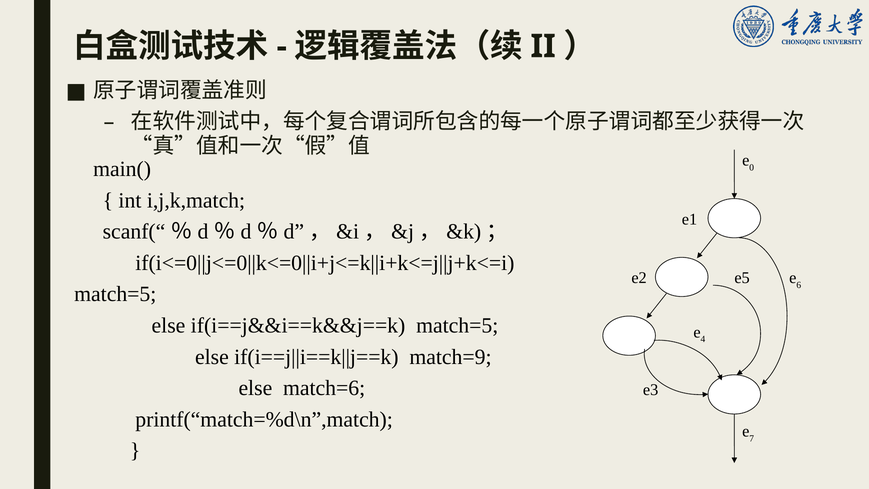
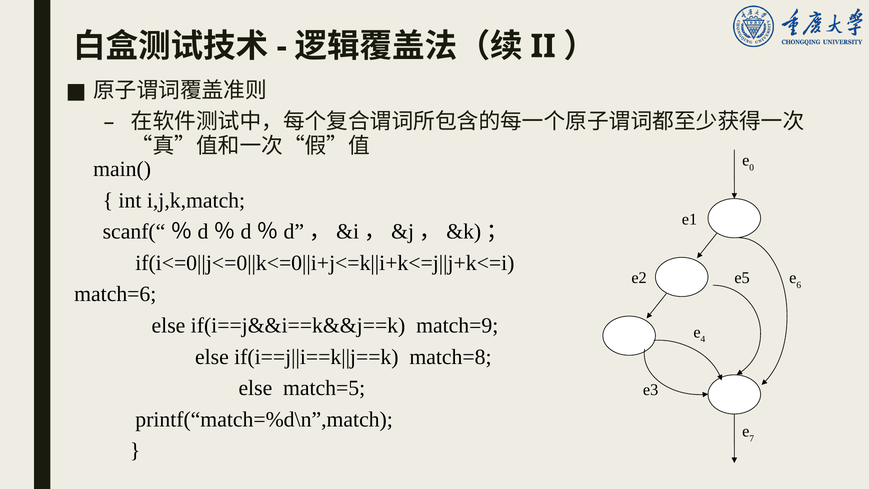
match=5: match=5 -> match=6 (115, 294)
if(i==j&&i==k&&j==k match=5: match=5 -> match=9 (457, 325)
match=9: match=9 -> match=8 (451, 357)
match=6: match=6 -> match=5 (324, 388)
